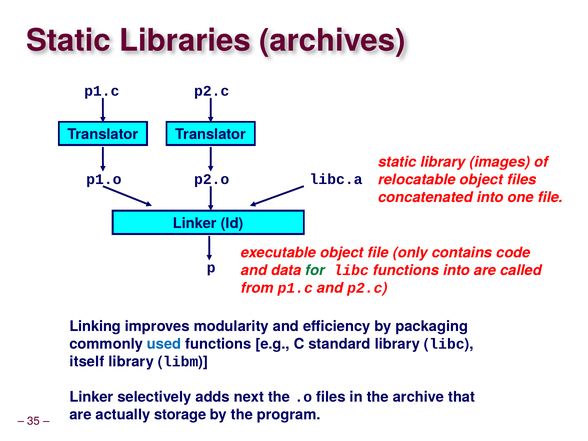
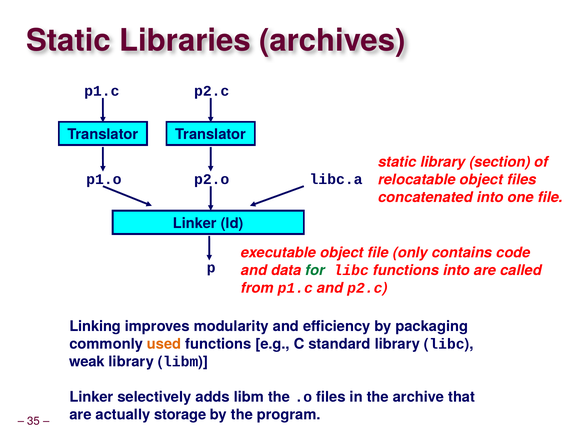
images: images -> section (500, 162)
used colour: blue -> orange (164, 344)
itself: itself -> weak (87, 362)
adds next: next -> libm (249, 397)
